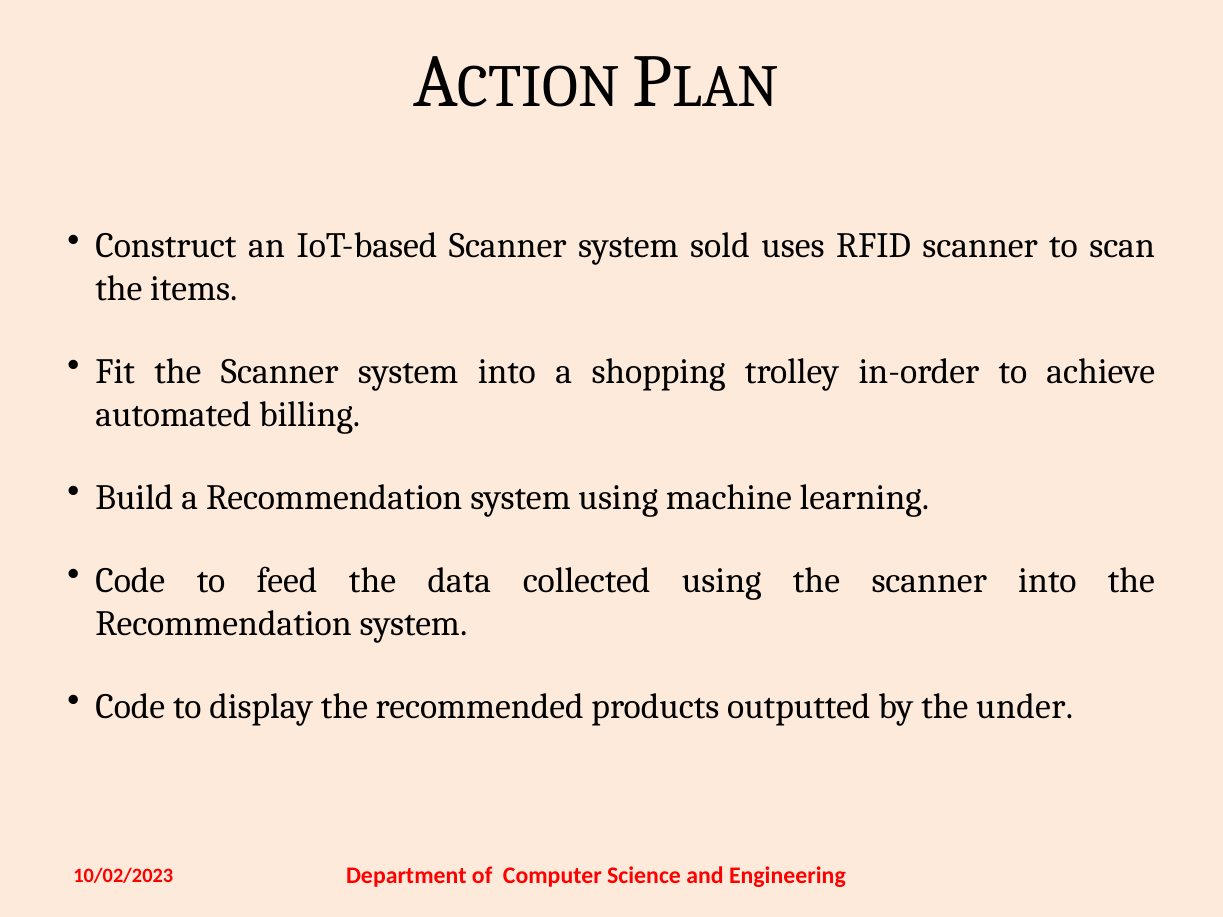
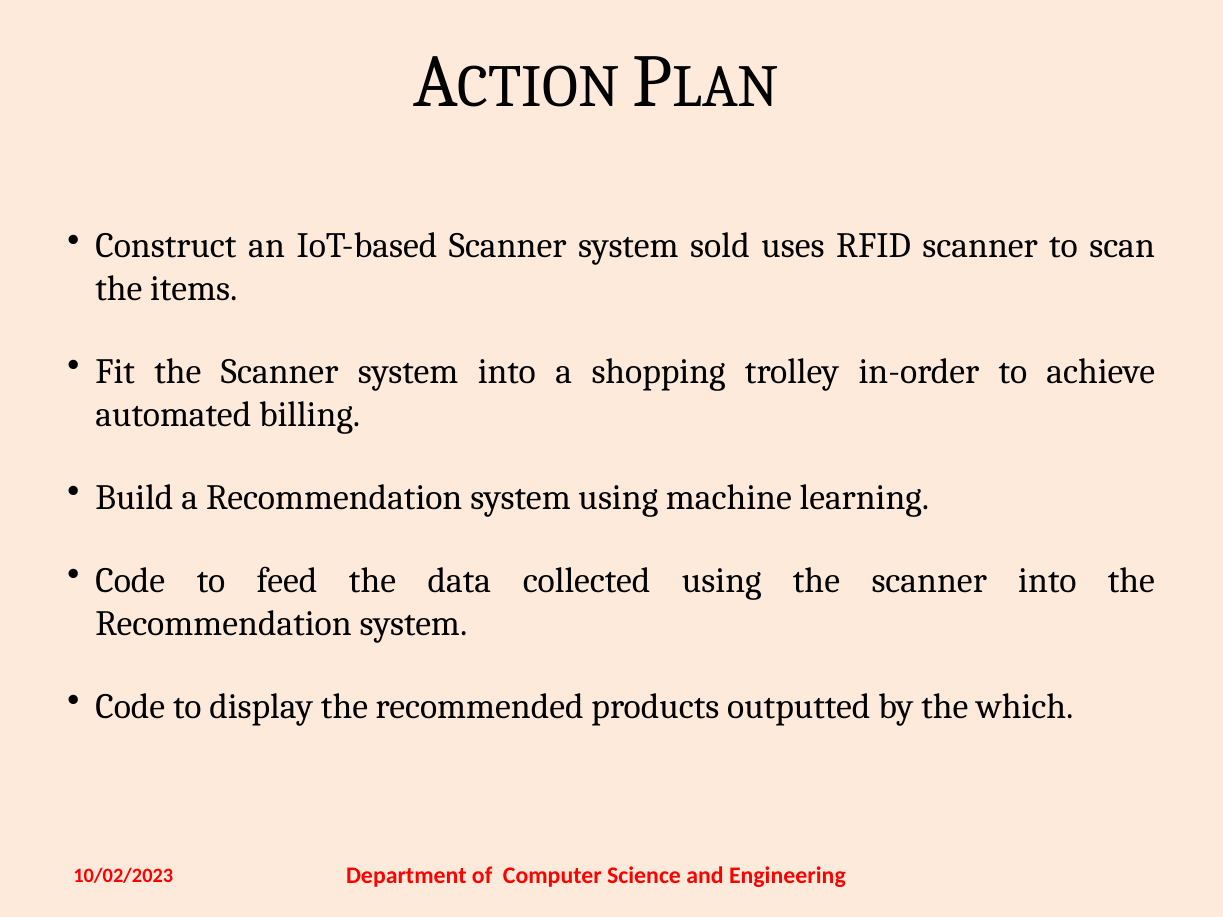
under: under -> which (1025, 707)
